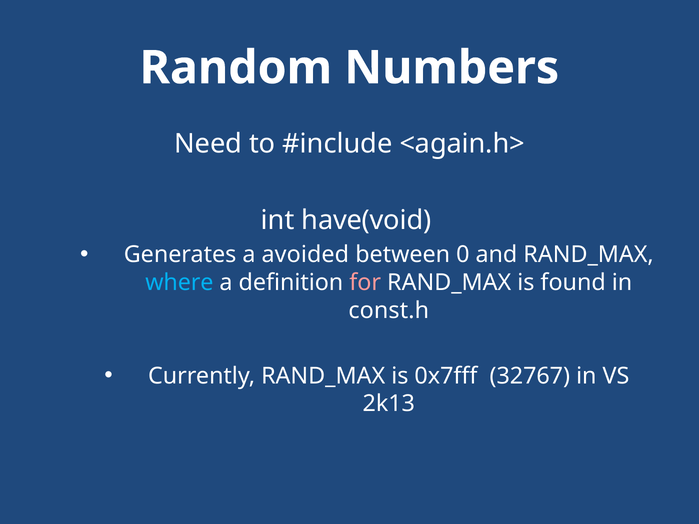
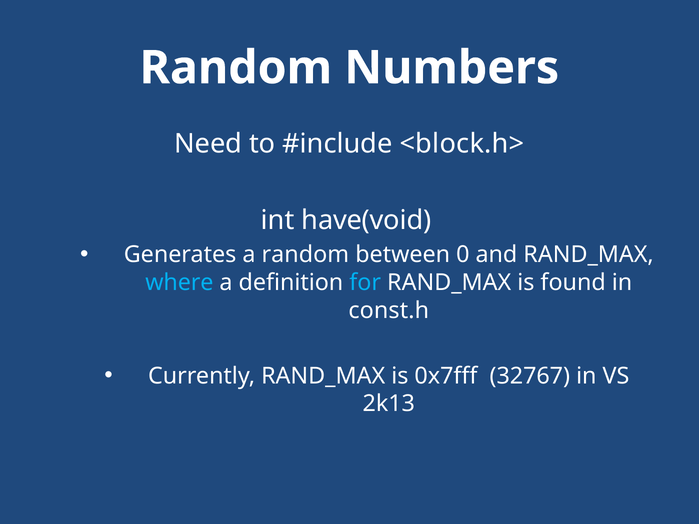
<again.h>: <again.h> -> <block.h> (462, 144)
a avoided: avoided -> random (305, 255)
for colour: pink -> light blue (365, 283)
